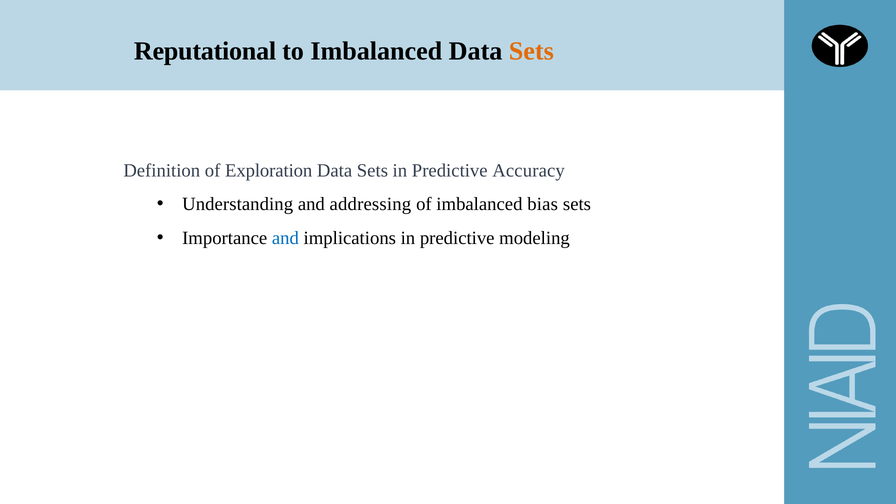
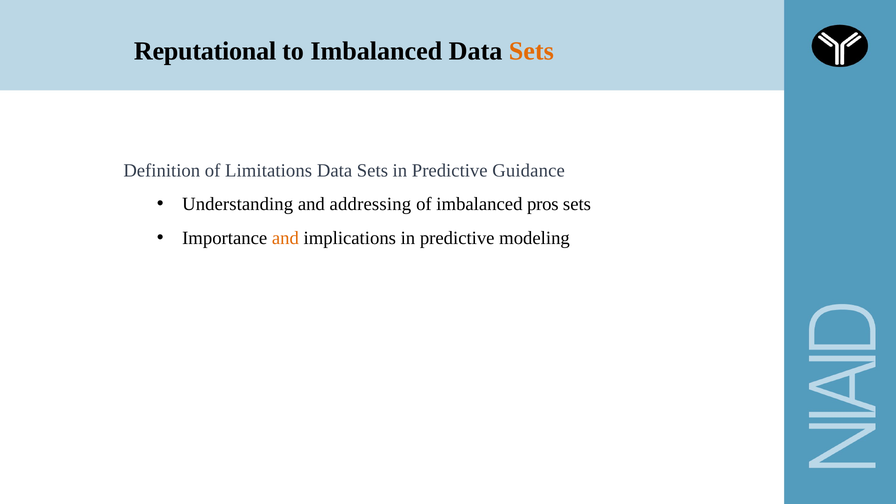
Exploration: Exploration -> Limitations (269, 171)
Accuracy: Accuracy -> Guidance (529, 171)
bias: bias -> pros (543, 204)
and colour: blue -> orange (285, 238)
